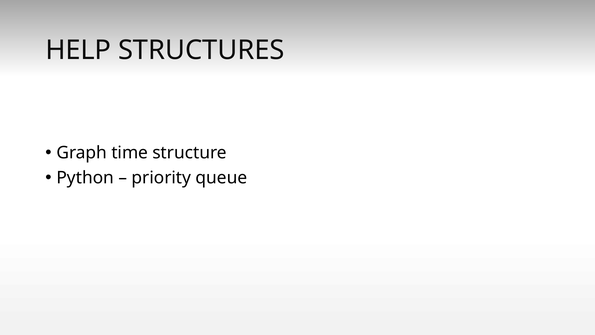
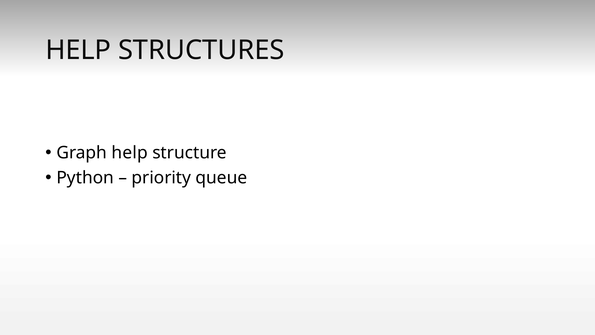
Graph time: time -> help (130, 153)
